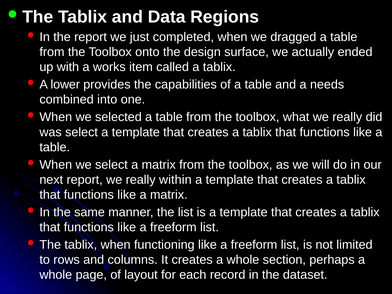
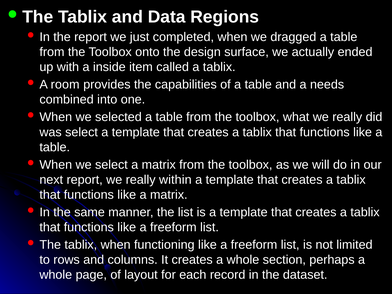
works: works -> inside (109, 67)
lower: lower -> room (65, 85)
